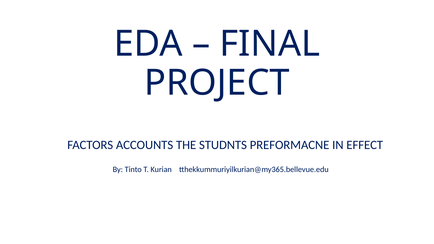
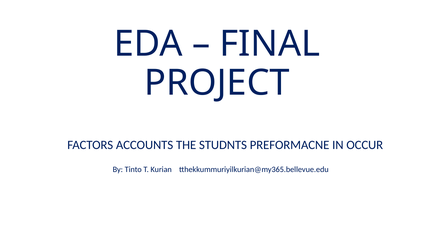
EFFECT: EFFECT -> OCCUR (365, 145)
